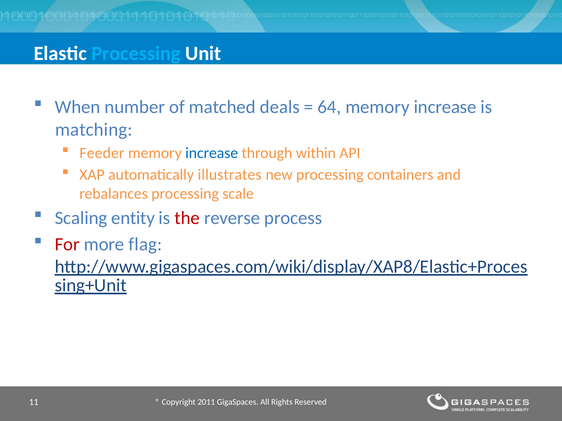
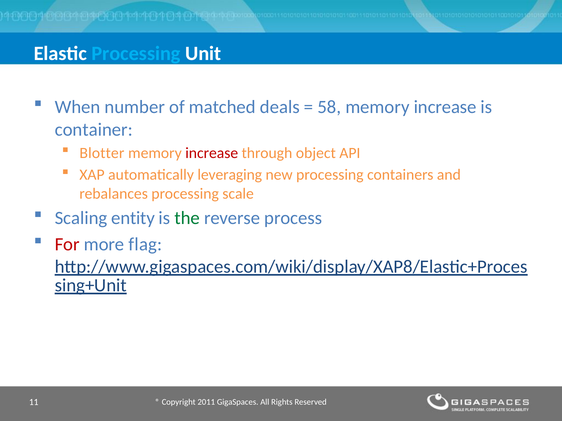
64: 64 -> 58 (329, 107)
matching: matching -> container (94, 130)
Feeder: Feeder -> Blotter (102, 153)
increase colour: blue -> red (212, 153)
within: within -> object (316, 153)
illustrates: illustrates -> leveraging (230, 175)
the colour: red -> green (187, 218)
